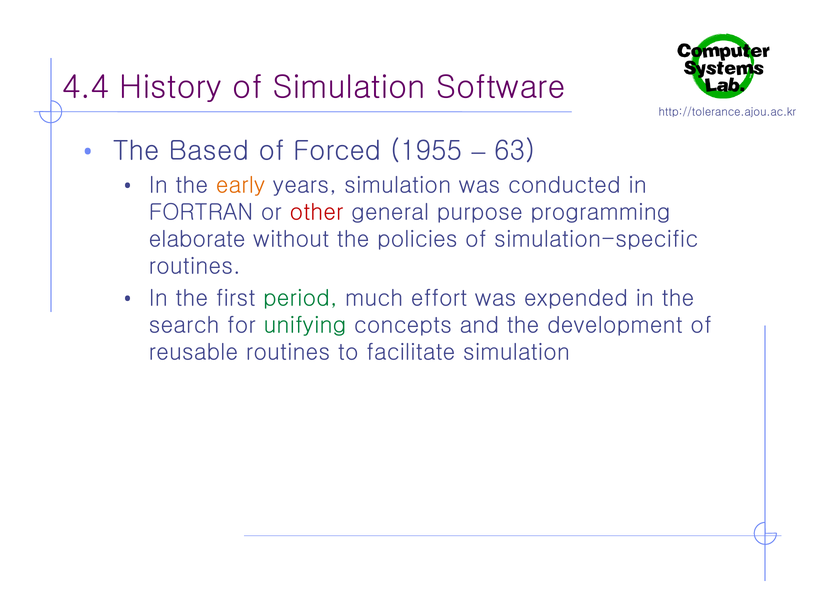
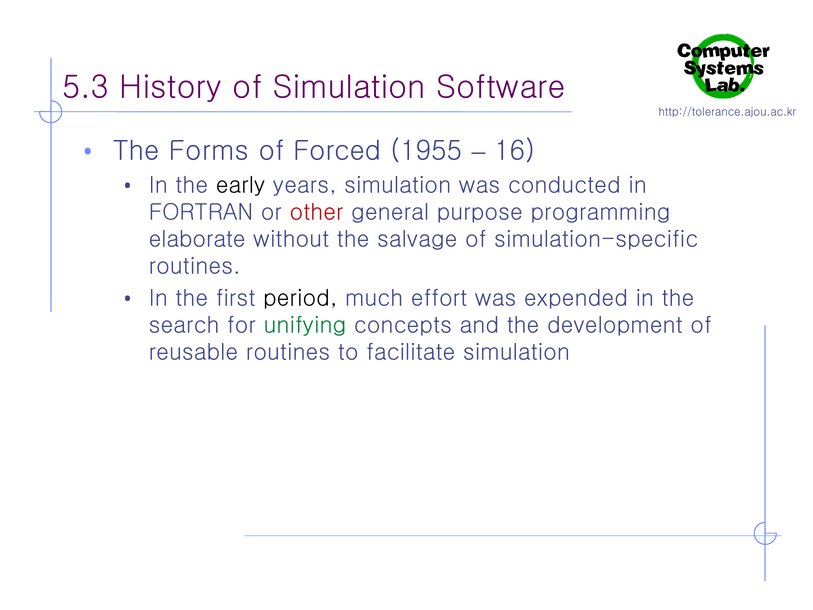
4.4: 4.4 -> 5.3 (86, 88)
Based: Based -> Forms (209, 151)
63: 63 -> 16 (515, 151)
early colour: orange -> black (241, 185)
policies: policies -> salvage (417, 239)
period colour: green -> black (300, 298)
